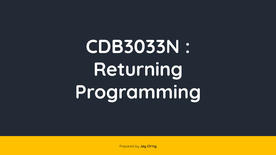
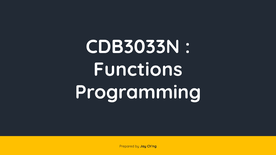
Returning: Returning -> Functions (138, 70)
